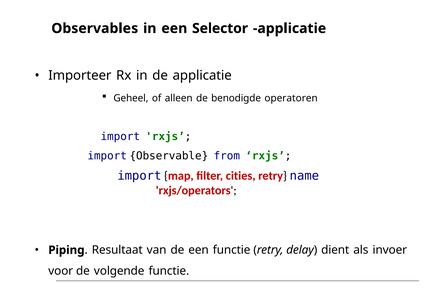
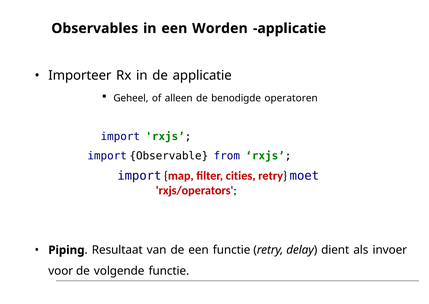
Selector: Selector -> Worden (220, 28)
name: name -> moet (304, 175)
